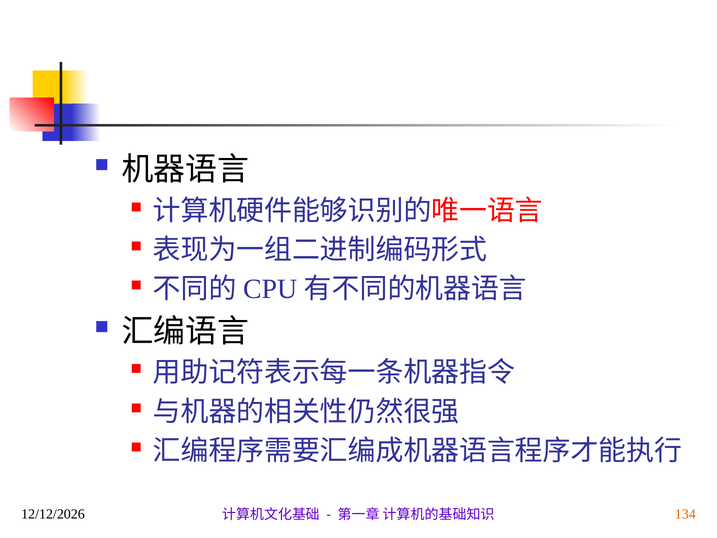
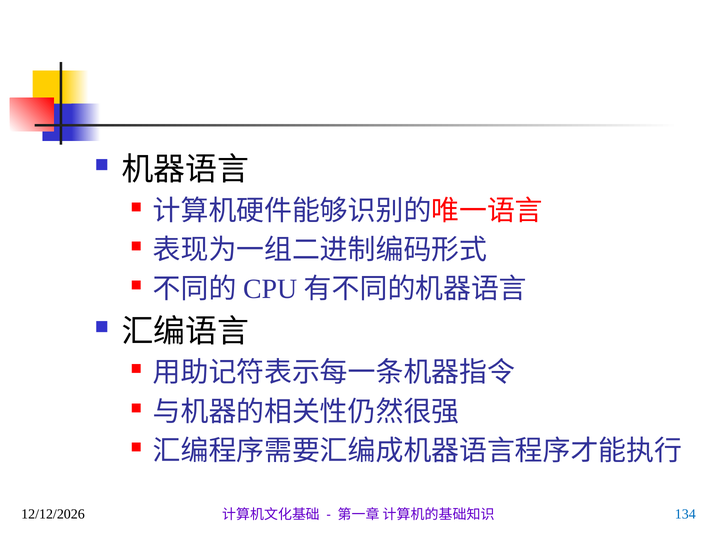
134 colour: orange -> blue (685, 514)
